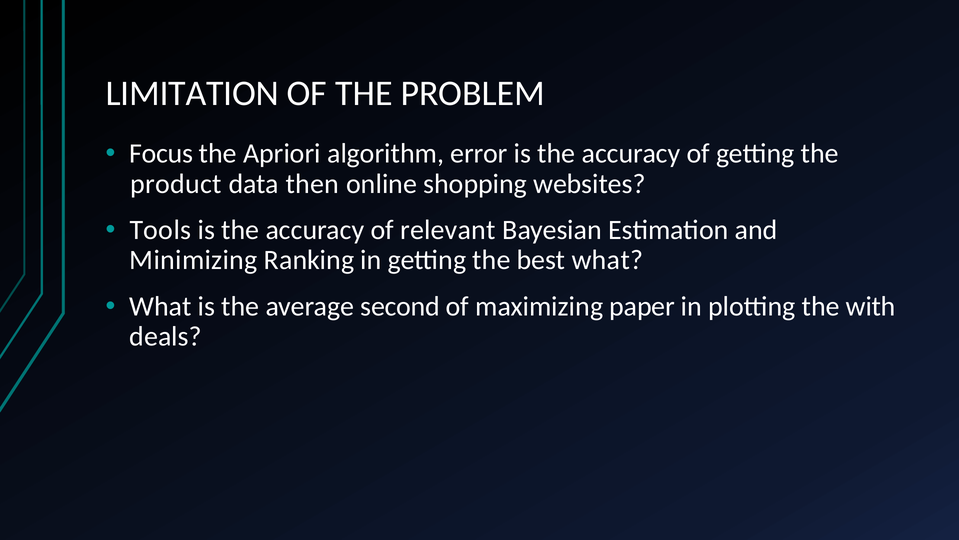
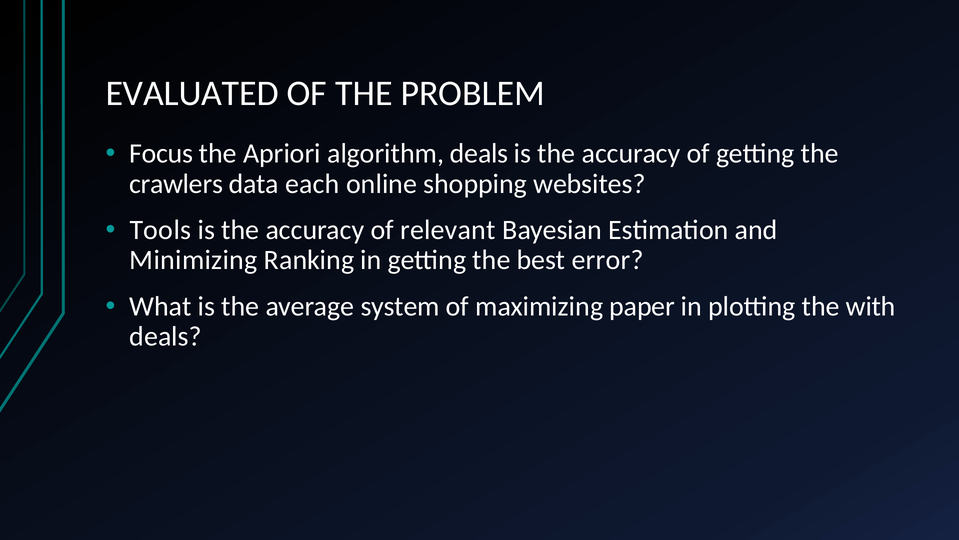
LIMITATION: LIMITATION -> EVALUATED (192, 93)
algorithm error: error -> deals (479, 154)
product: product -> crawlers (176, 184)
then: then -> each (312, 184)
best what: what -> error (608, 260)
second: second -> system (400, 306)
